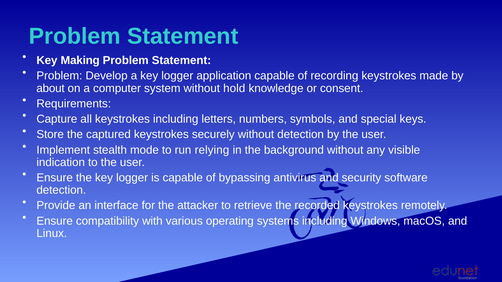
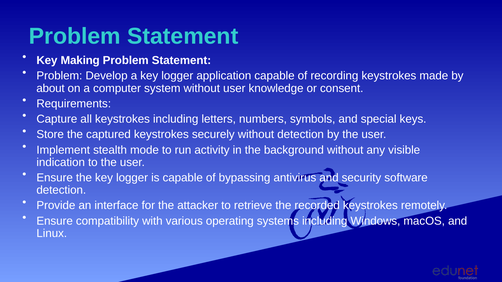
without hold: hold -> user (234, 88)
relying: relying -> activity (212, 150)
